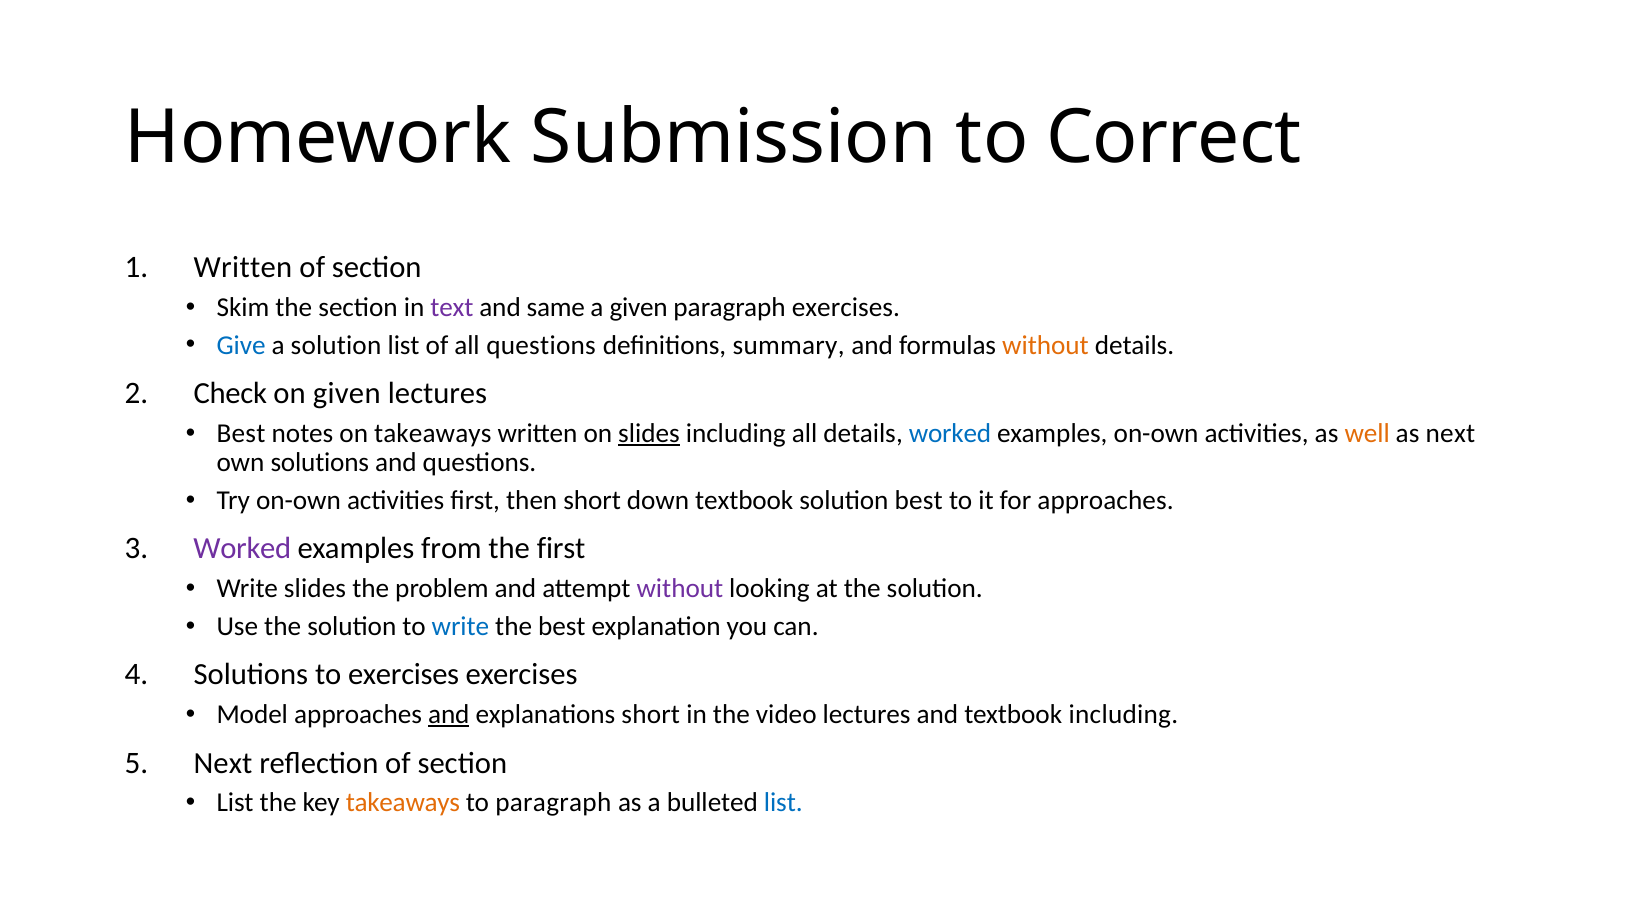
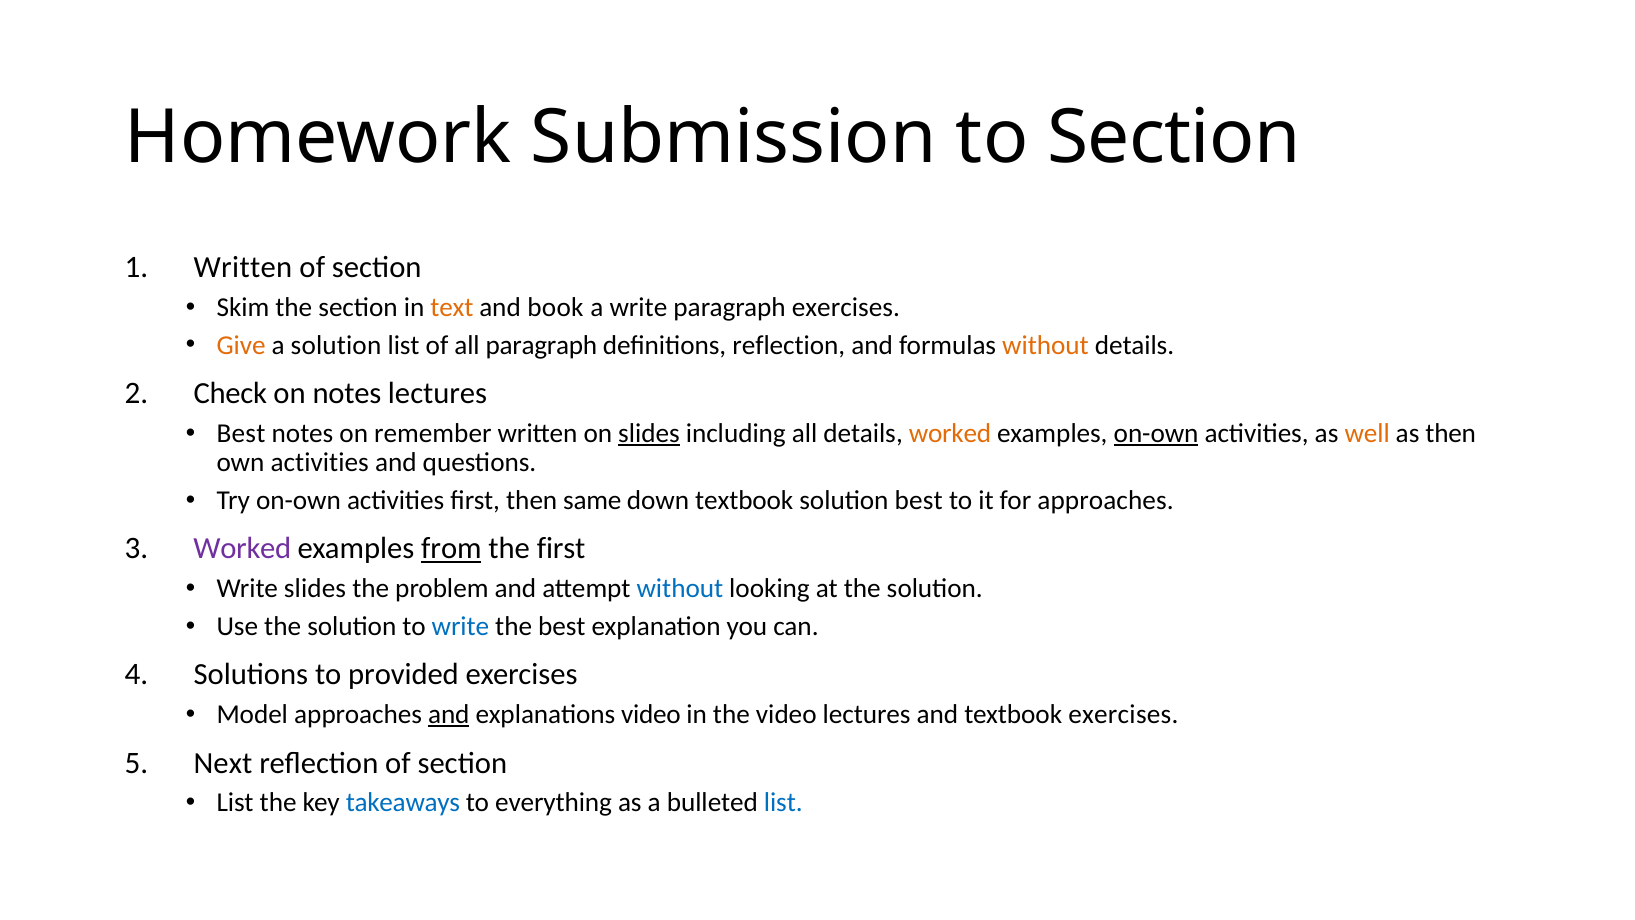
to Correct: Correct -> Section (1174, 137)
text colour: purple -> orange (452, 307)
same: same -> book (555, 307)
a given: given -> write (638, 307)
Give colour: blue -> orange (241, 345)
all questions: questions -> paragraph (541, 345)
definitions summary: summary -> reflection (789, 345)
on given: given -> notes (347, 393)
on takeaways: takeaways -> remember (433, 433)
worked colour: blue -> orange (950, 433)
on-own underline: none -> present (1156, 433)
as next: next -> then (1451, 433)
own solutions: solutions -> activities (320, 462)
then short: short -> same (592, 500)
from underline: none -> present (451, 549)
without colour: purple -> blue (680, 588)
to exercises: exercises -> provided (404, 675)
explanations short: short -> video (651, 714)
textbook including: including -> exercises (1123, 714)
takeaways colour: orange -> blue (403, 802)
to paragraph: paragraph -> everything (554, 802)
